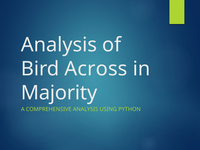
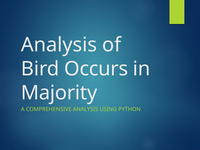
Across: Across -> Occurs (96, 69)
